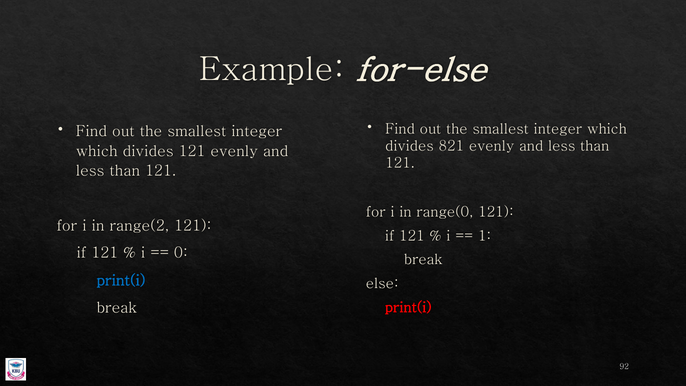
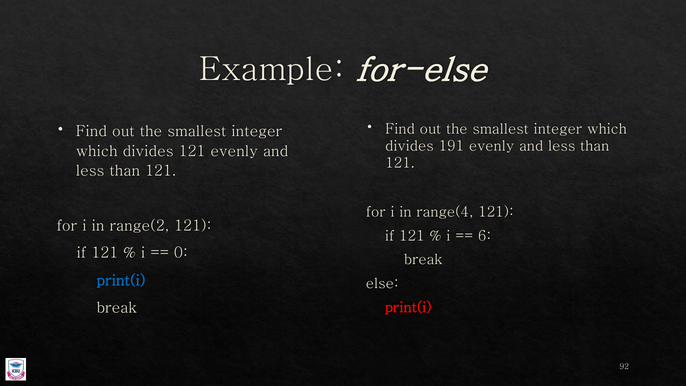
821: 821 -> 191 (451, 146)
range(0: range(0 -> range(4 (445, 212)
1: 1 -> 6 (485, 236)
